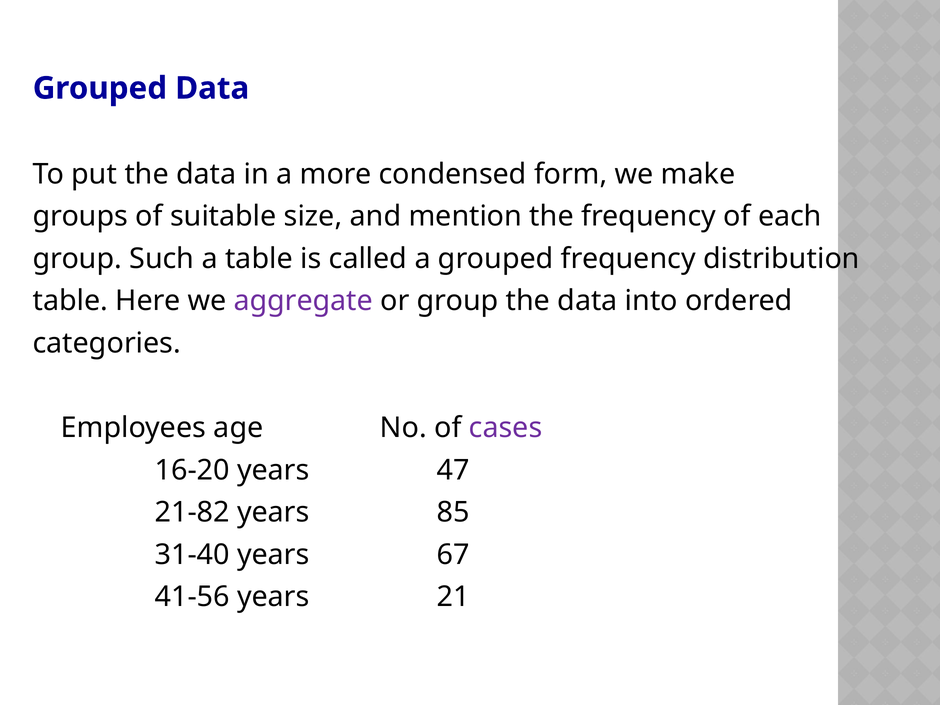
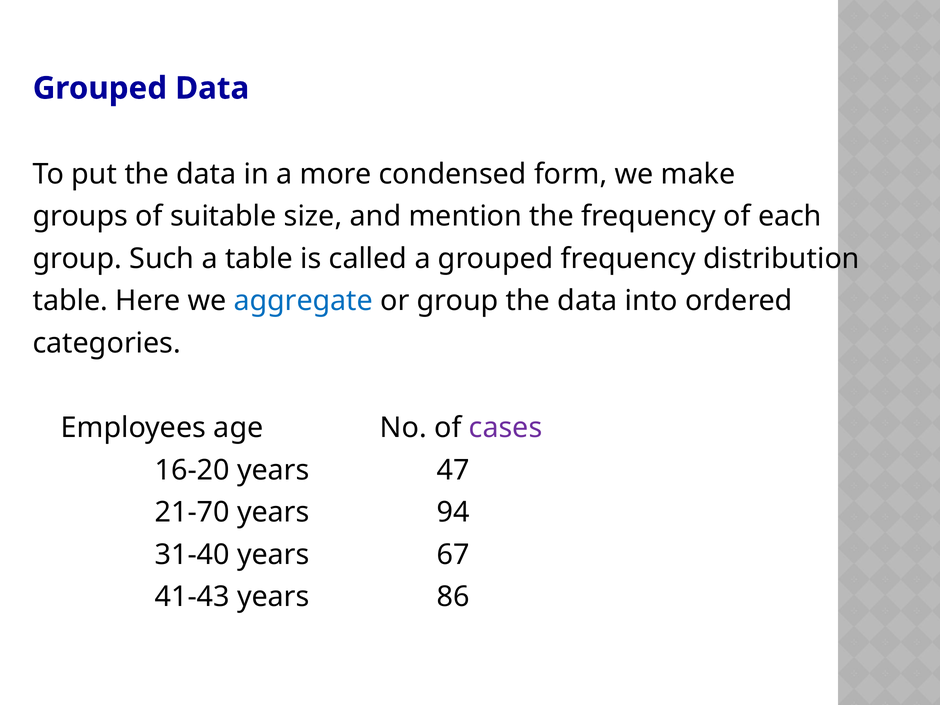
aggregate colour: purple -> blue (303, 301)
21-82: 21-82 -> 21-70 (192, 512)
85: 85 -> 94 (453, 512)
41-56: 41-56 -> 41-43 (192, 597)
21: 21 -> 86 (453, 597)
